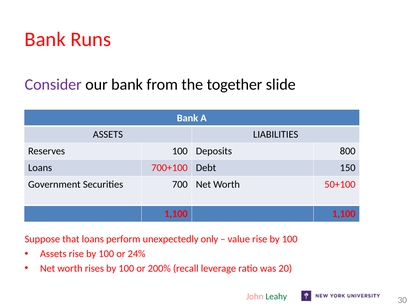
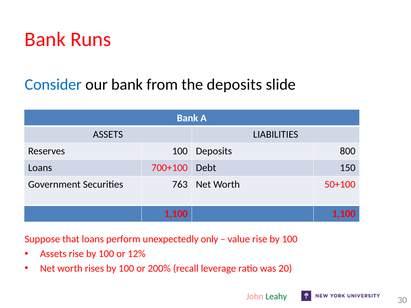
Consider colour: purple -> blue (53, 85)
the together: together -> deposits (234, 85)
700: 700 -> 763 (180, 185)
24%: 24% -> 12% (137, 254)
